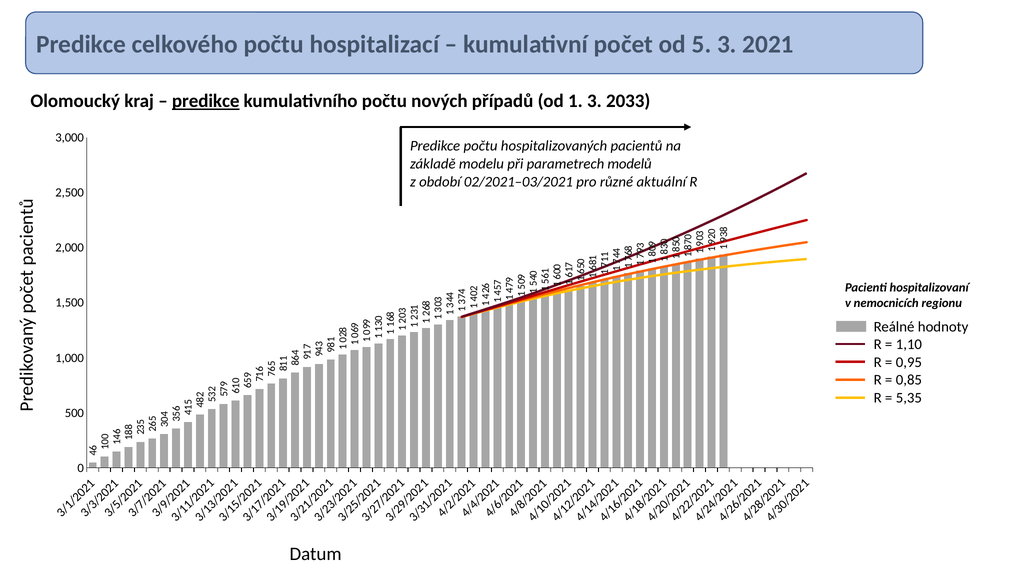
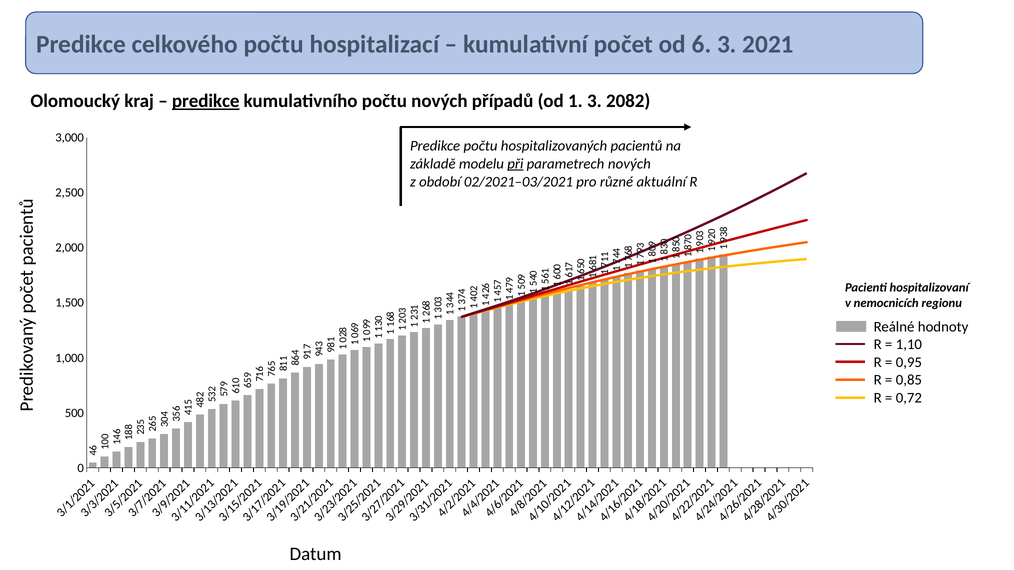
od 5: 5 -> 6 (702, 45)
2033: 2033 -> 2082 (628, 101)
při underline: none -> present (515, 164)
parametrech modelů: modelů -> nových (629, 164)
5,35: 5,35 -> 0,72 (909, 398)
